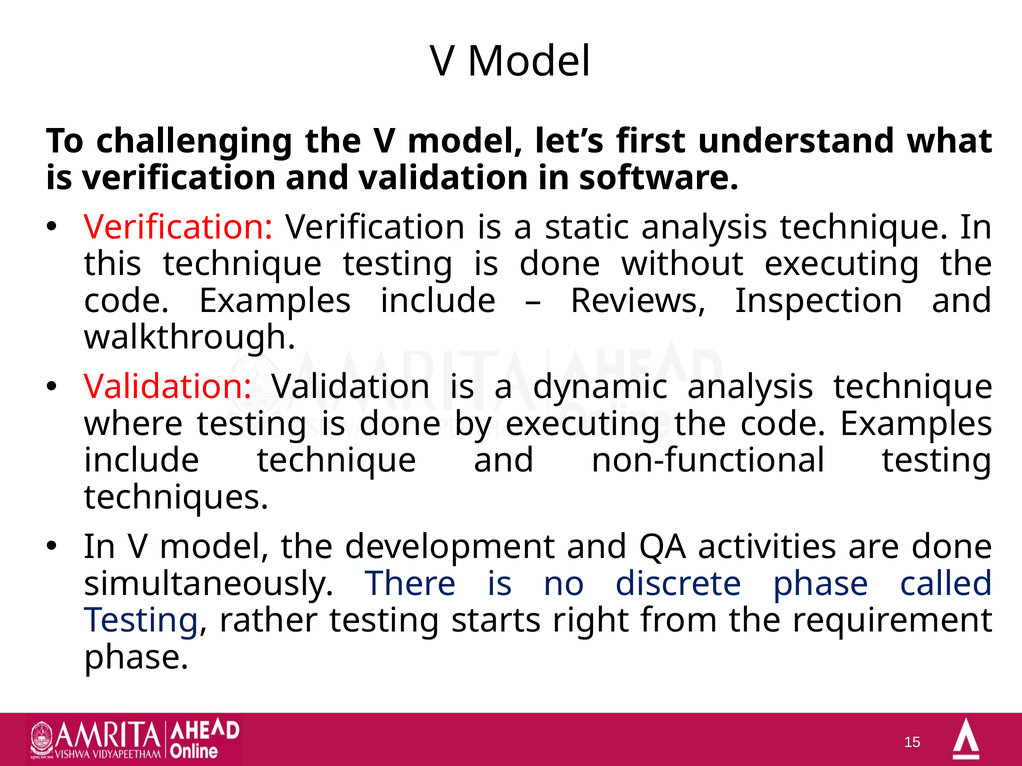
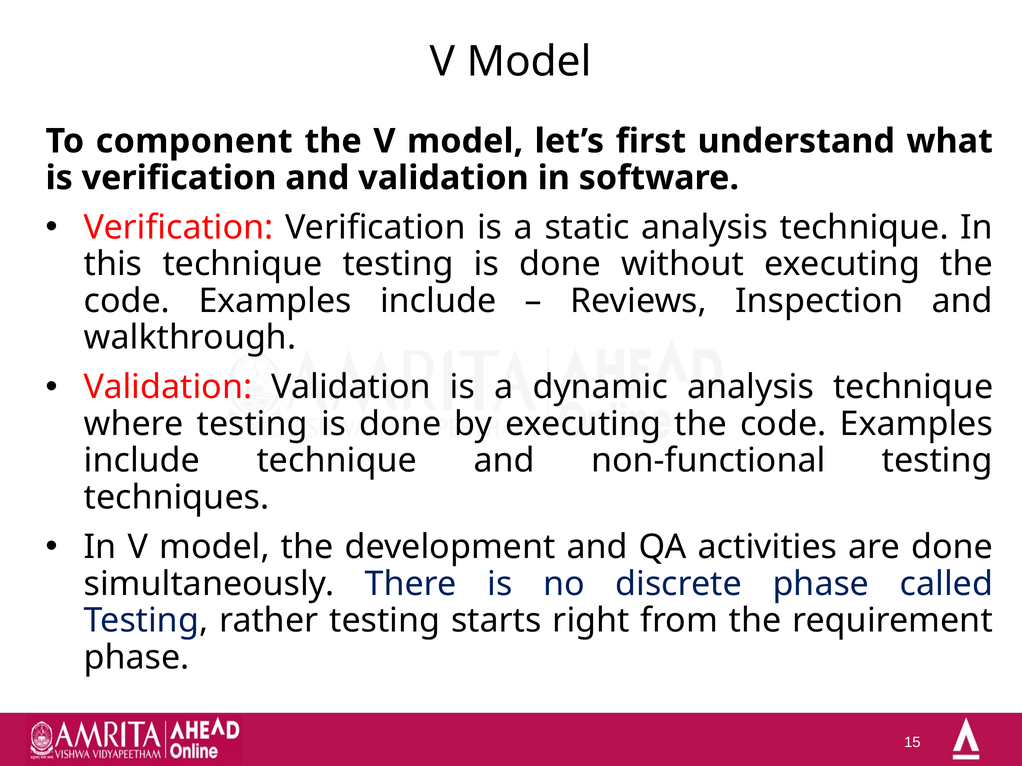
challenging: challenging -> component (194, 141)
